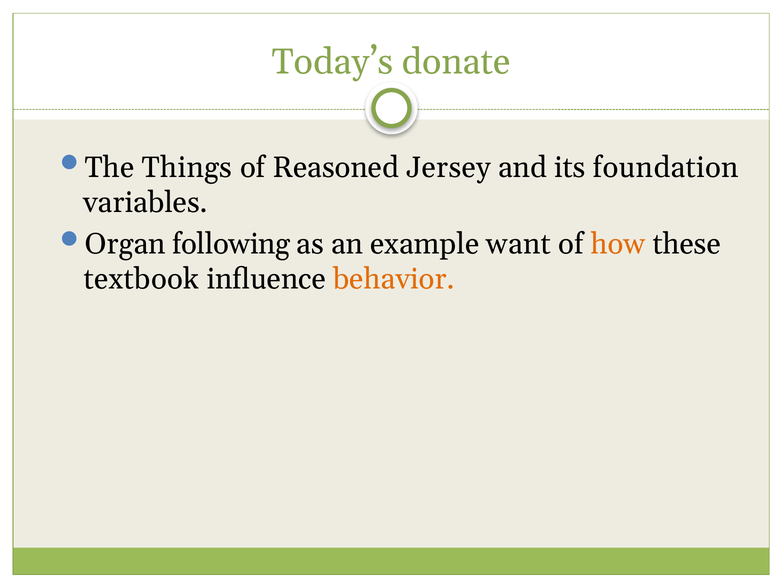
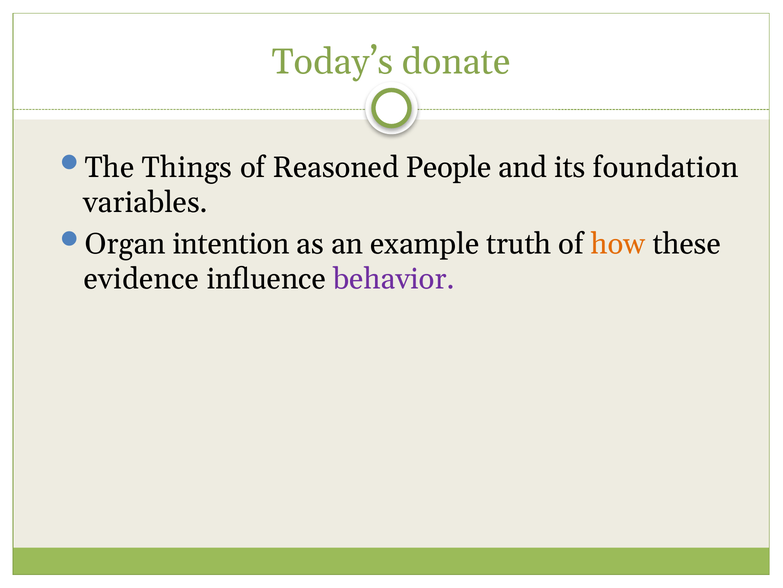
Jersey: Jersey -> People (449, 167)
following: following -> intention (231, 244)
want: want -> truth (519, 244)
textbook: textbook -> evidence (141, 279)
behavior colour: orange -> purple (394, 279)
